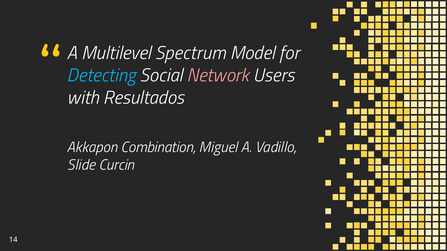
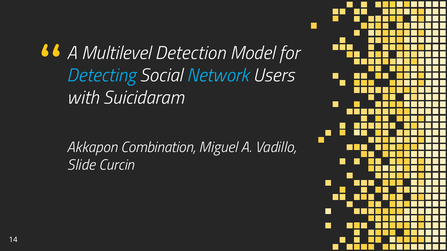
Spectrum: Spectrum -> Detection (191, 53)
Network colour: pink -> light blue (218, 75)
Resultados: Resultados -> Suicidaram (144, 98)
